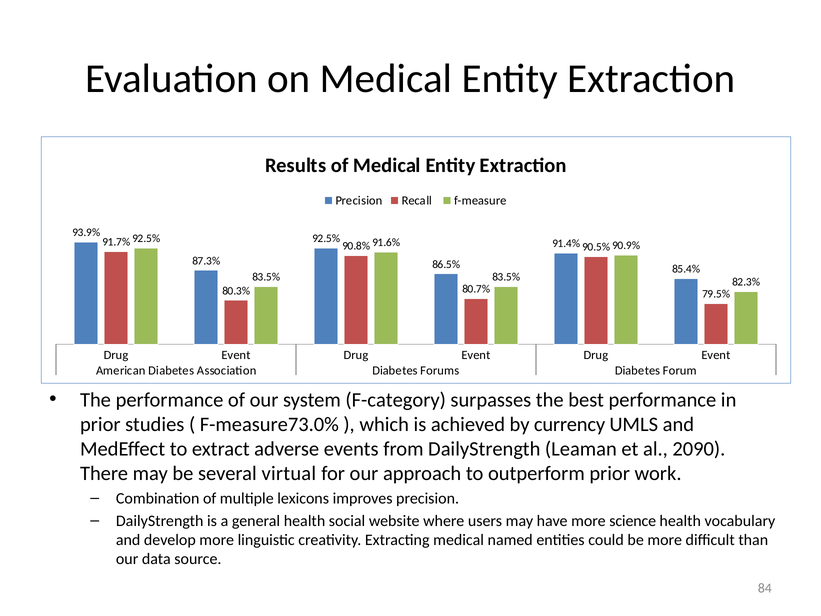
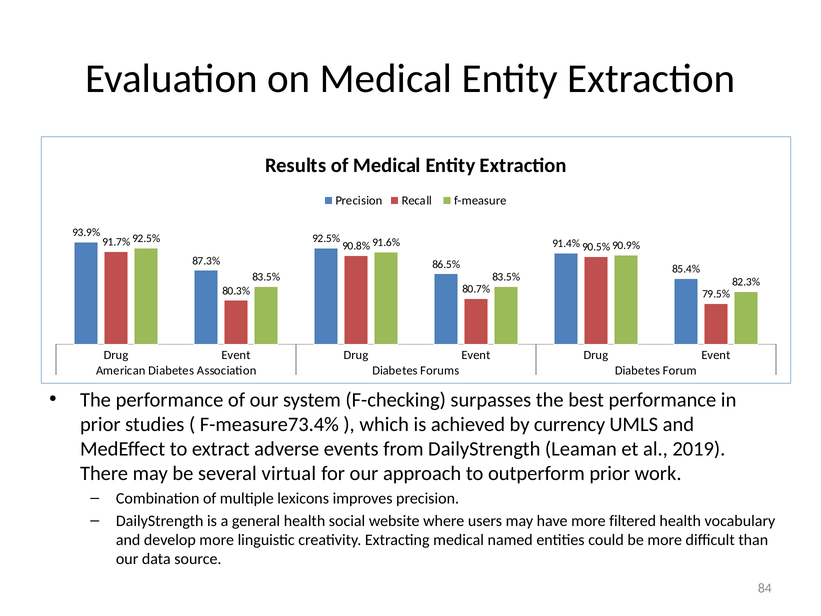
F-category: F-category -> F-checking (396, 400)
F-measure73.0%: F-measure73.0% -> F-measure73.4% (269, 424)
2090: 2090 -> 2019 (699, 449)
science: science -> filtered (633, 521)
